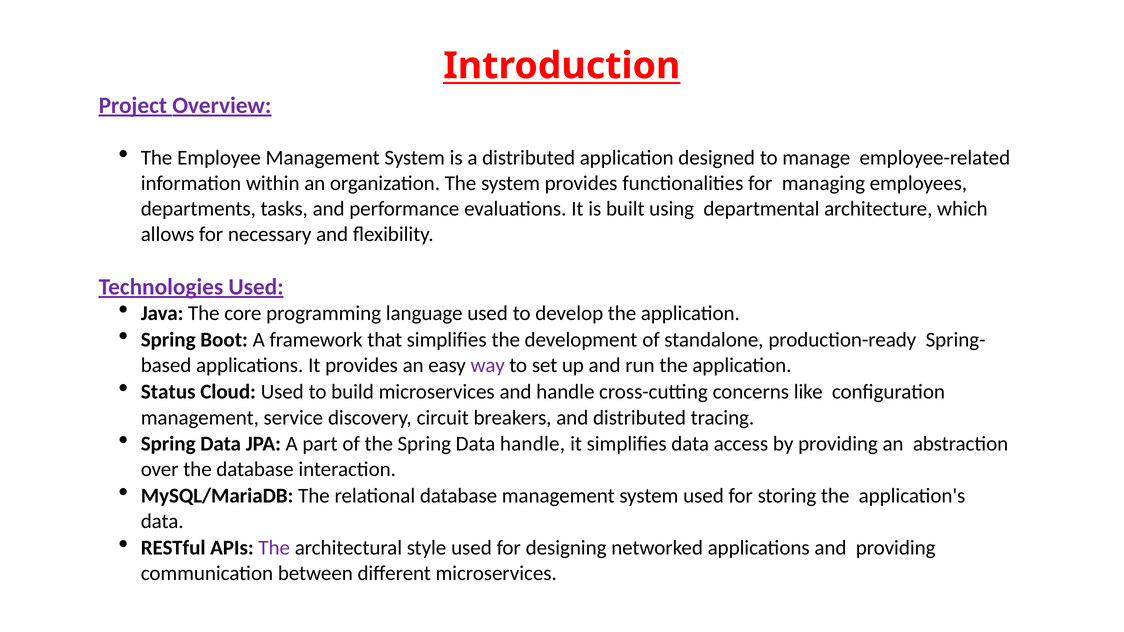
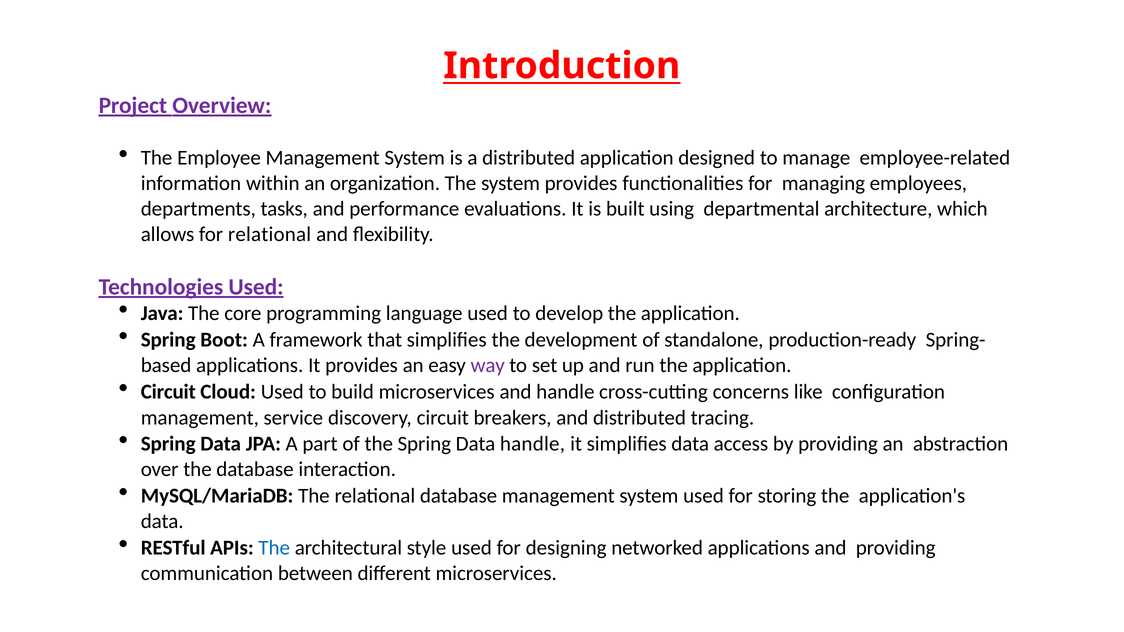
for necessary: necessary -> relational (270, 234)
Status: Status -> Circuit (168, 392)
The colour: purple -> blue (274, 548)
